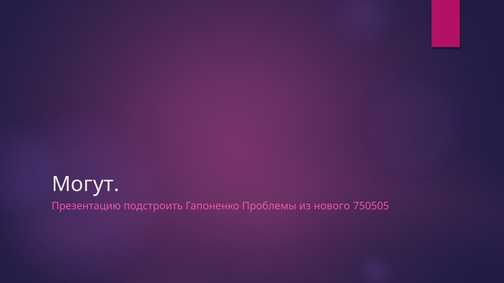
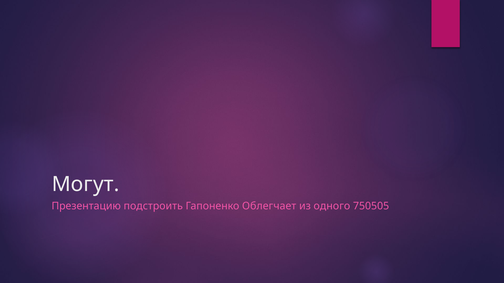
Проблемы: Проблемы -> Облегчает (269, 206)
нового: нового -> одного (332, 206)
